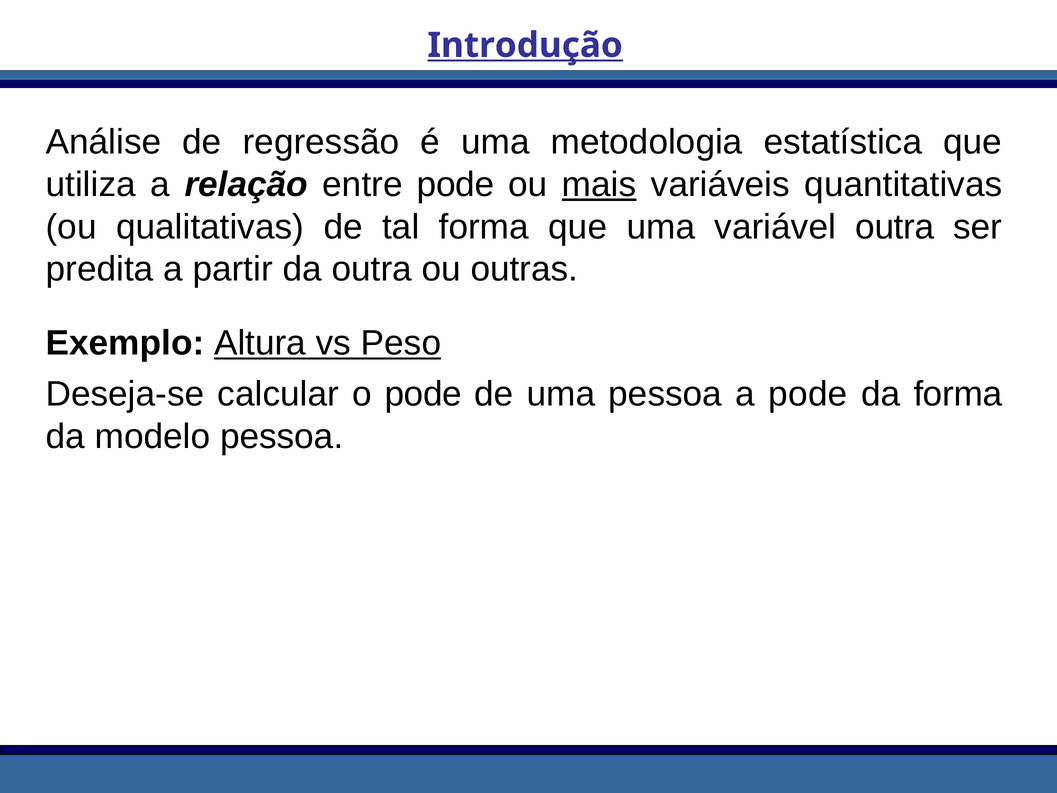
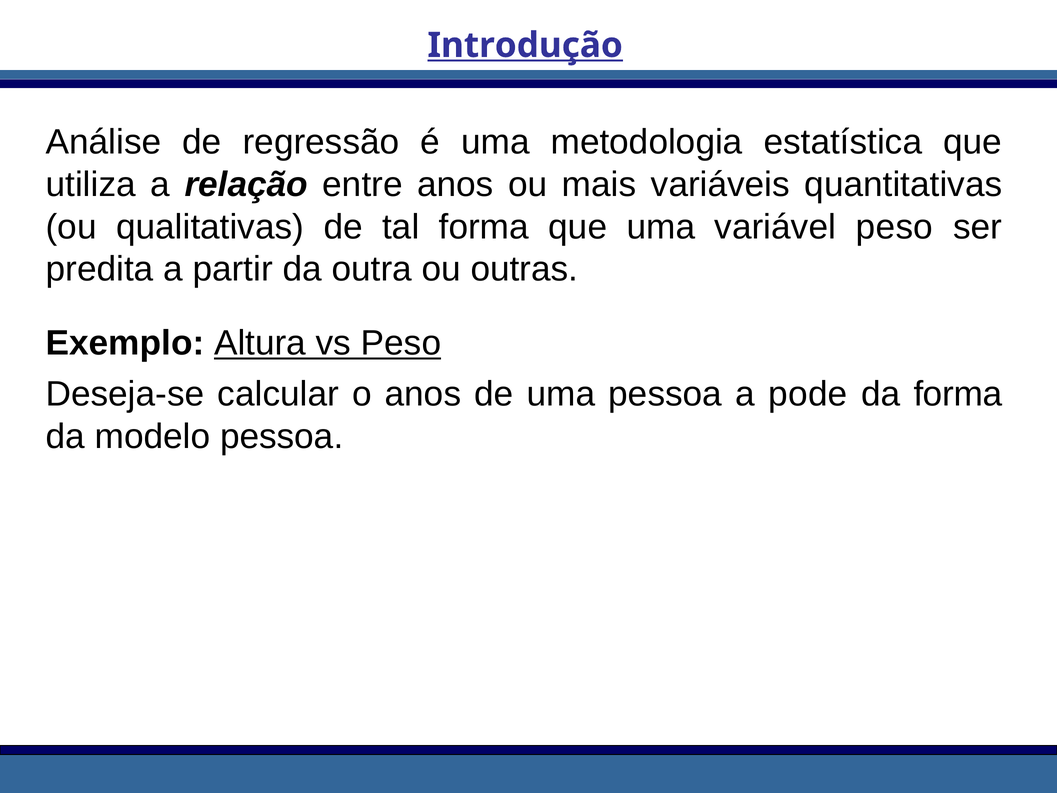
entre pode: pode -> anos (455, 185)
mais underline: present -> none (599, 185)
variável outra: outra -> peso (894, 227)
o pode: pode -> anos (423, 394)
